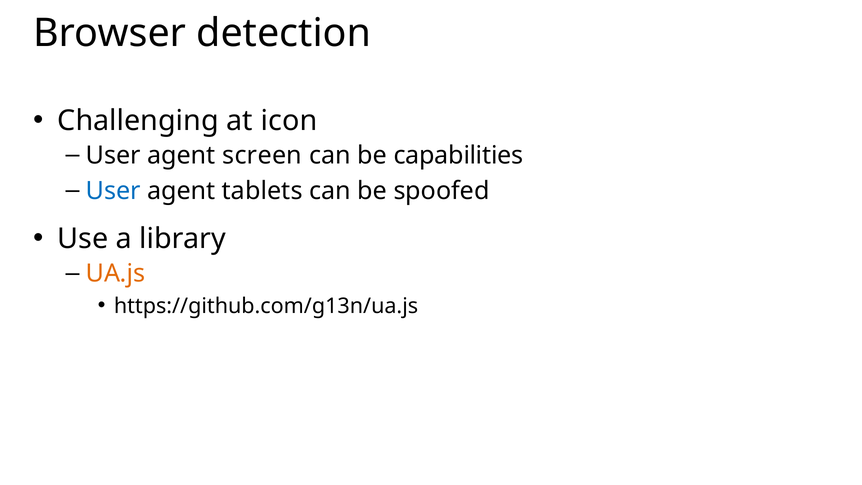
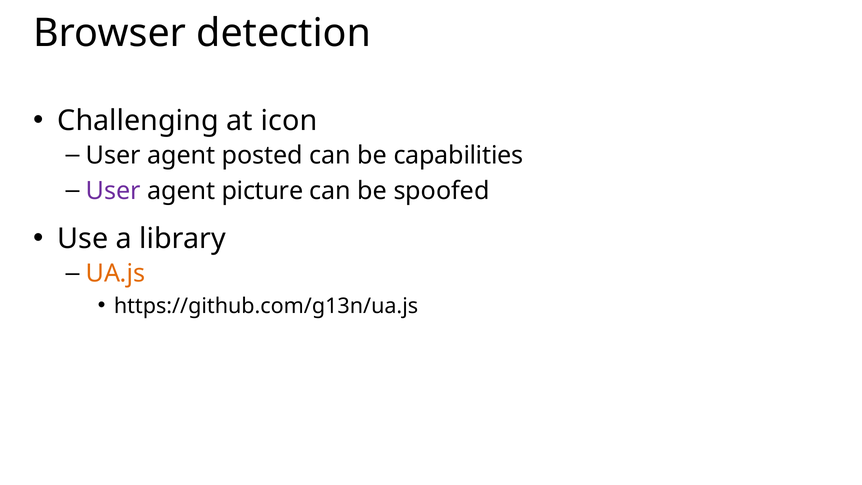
screen: screen -> posted (262, 155)
User colour: blue -> purple (113, 191)
tablets: tablets -> picture (262, 191)
